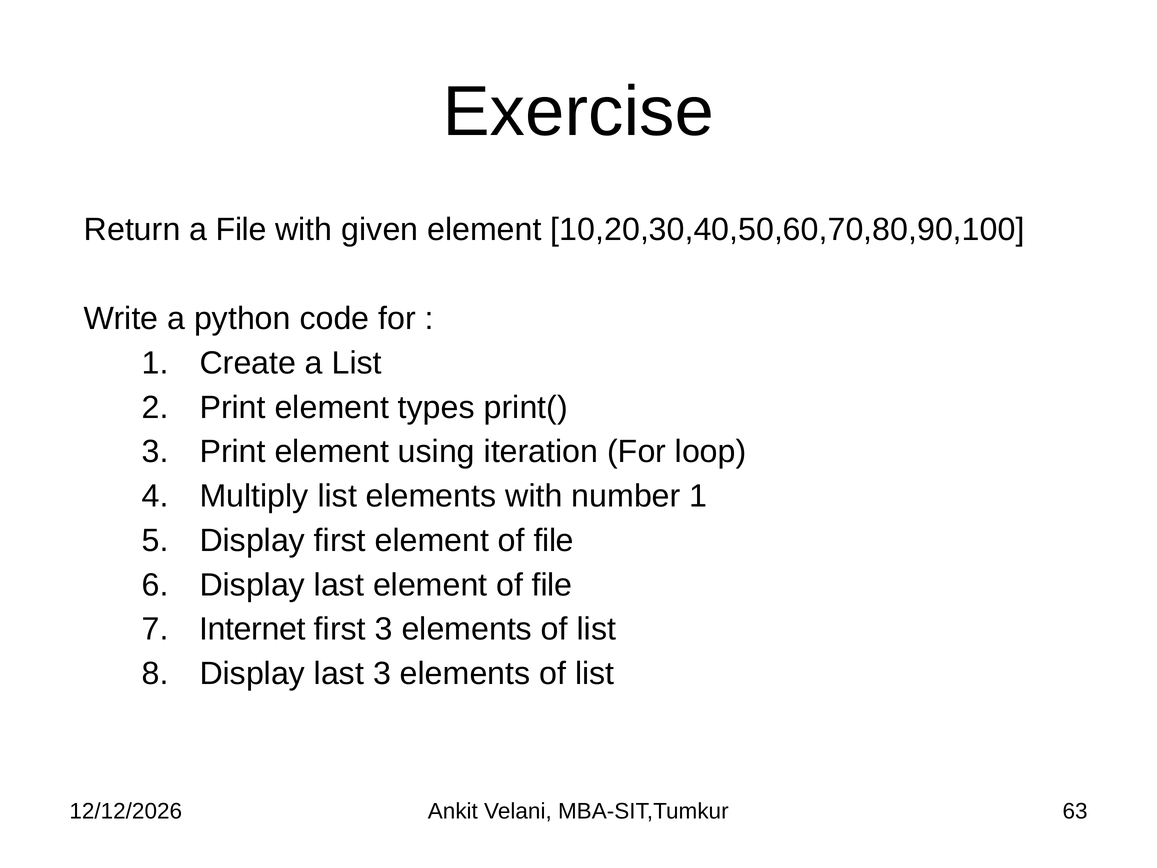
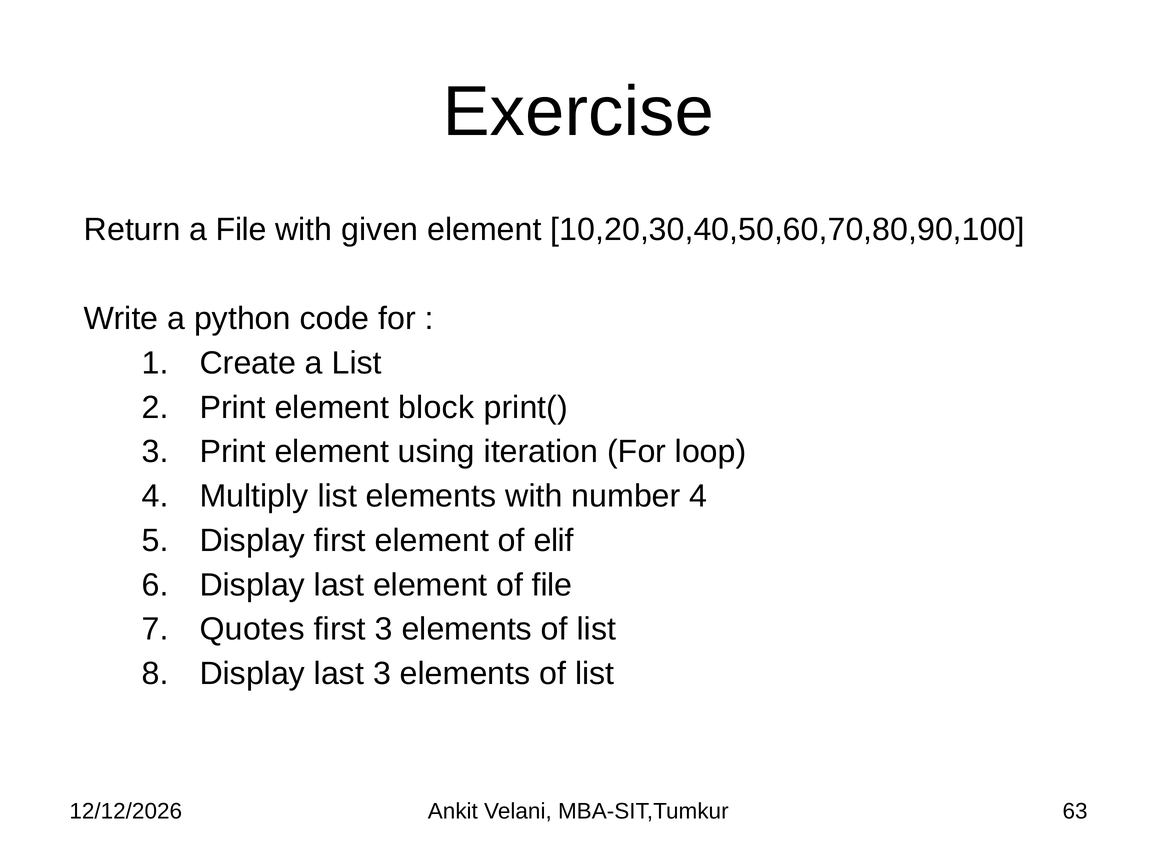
types: types -> block (436, 407)
number 1: 1 -> 4 (698, 496)
first element of file: file -> elif (554, 540)
Internet: Internet -> Quotes (252, 629)
